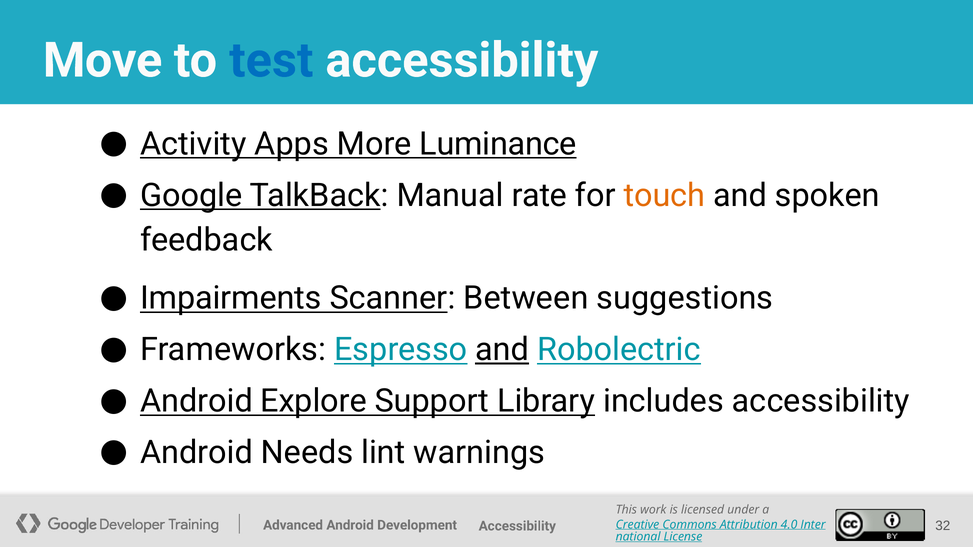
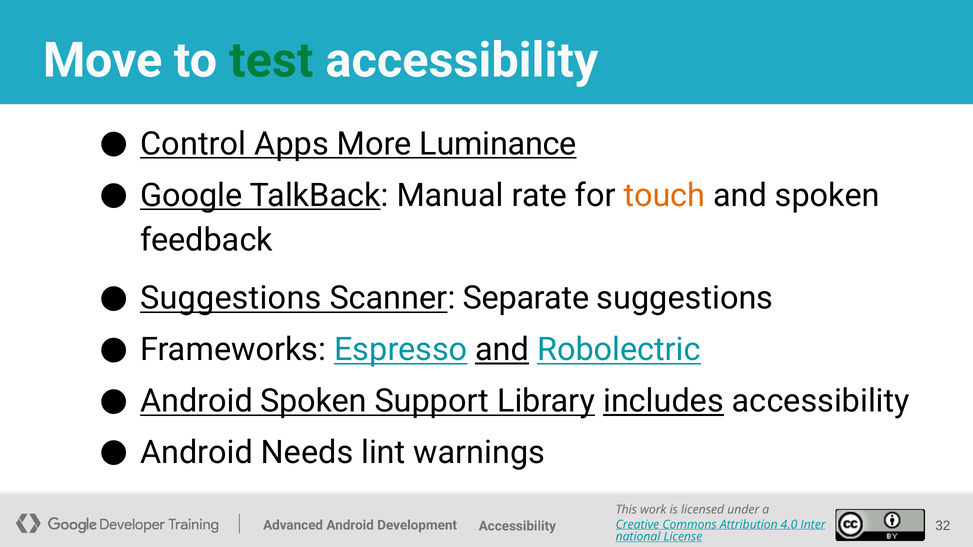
test colour: blue -> green (271, 61)
Activity: Activity -> Control (193, 144)
Impairments: Impairments -> Suggestions (231, 298)
Between: Between -> Separate (526, 298)
Android Explore: Explore -> Spoken (314, 401)
includes underline: none -> present (664, 401)
